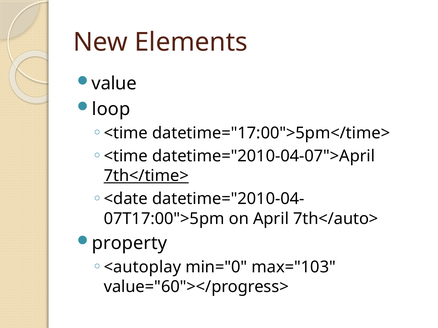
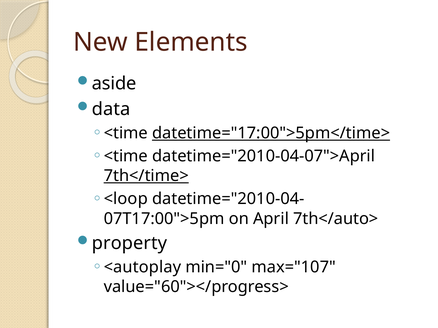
value: value -> aside (114, 84)
loop: loop -> data (111, 109)
datetime="17:00">5pm</time> underline: none -> present (271, 133)
<date: <date -> <loop (126, 199)
max="103: max="103 -> max="107 (294, 268)
